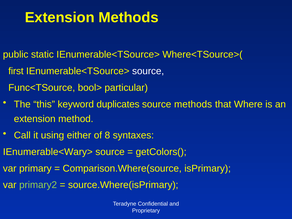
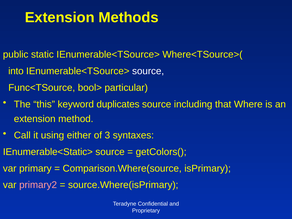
first: first -> into (16, 71)
source methods: methods -> including (193, 104)
8: 8 -> 3 (107, 135)
IEnumerable<Wary>: IEnumerable<Wary> -> IEnumerable<Static> (48, 152)
primary2 colour: light green -> pink (38, 185)
